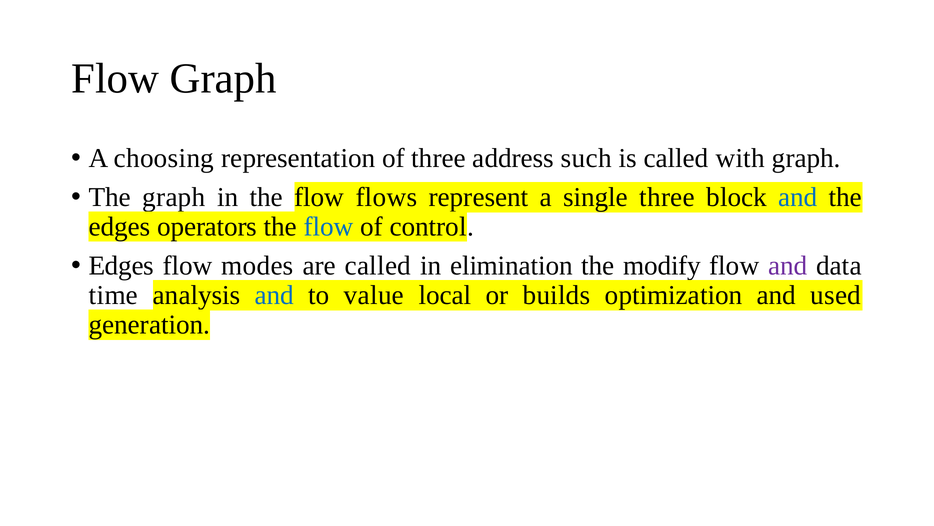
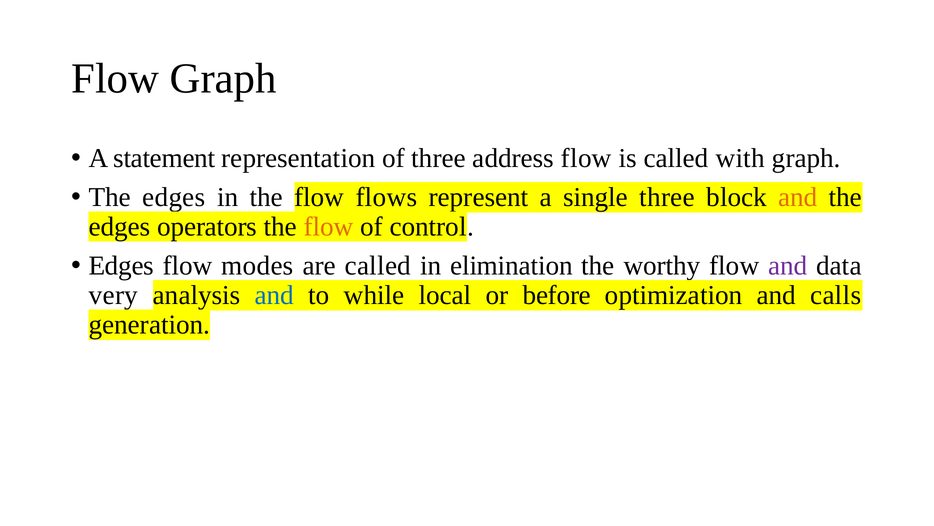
choosing: choosing -> statement (164, 158)
address such: such -> flow (586, 158)
graph: graph -> edges (174, 197)
and colour: blue -> orange (798, 197)
flow colour: blue -> orange (329, 227)
modify: modify -> worthy (662, 266)
time: time -> very (113, 295)
value: value -> while (374, 295)
builds: builds -> before (557, 295)
used: used -> calls (836, 295)
